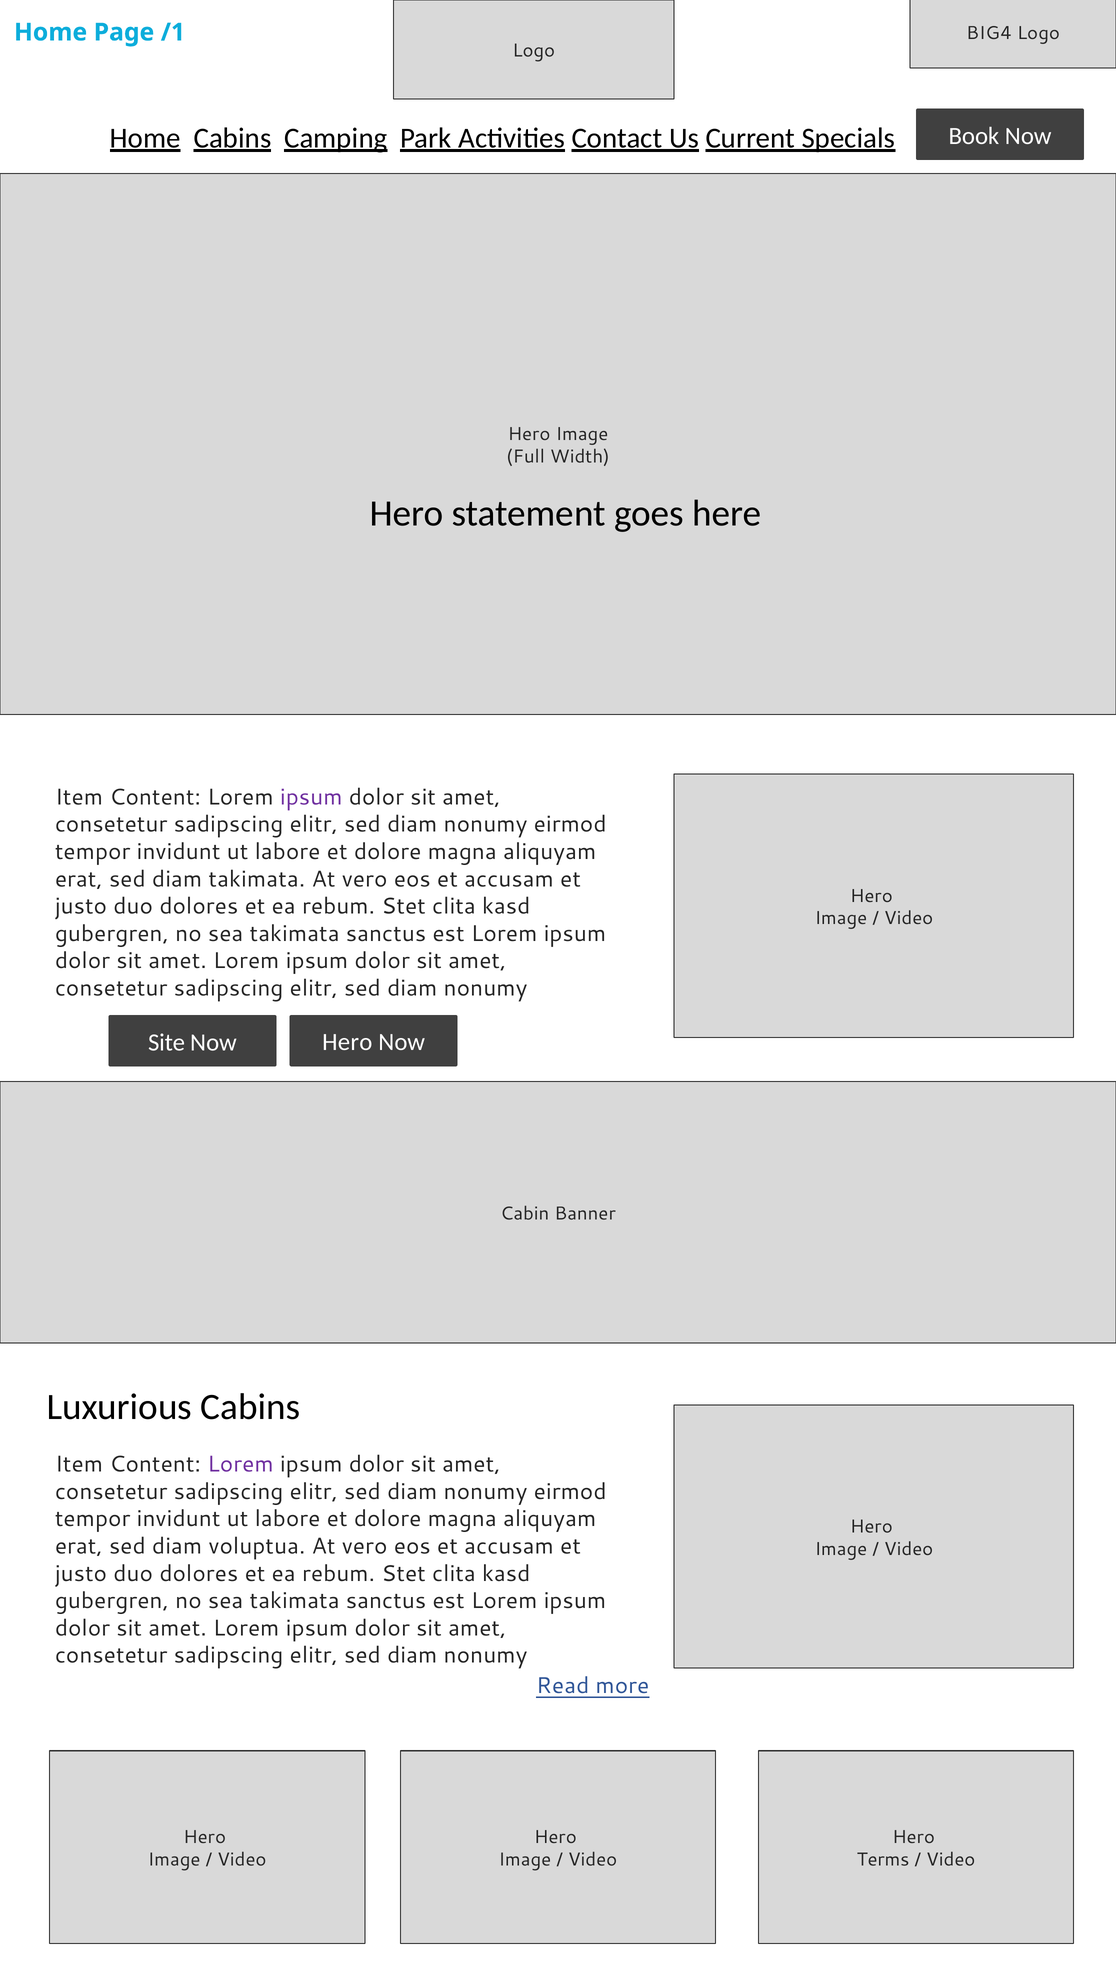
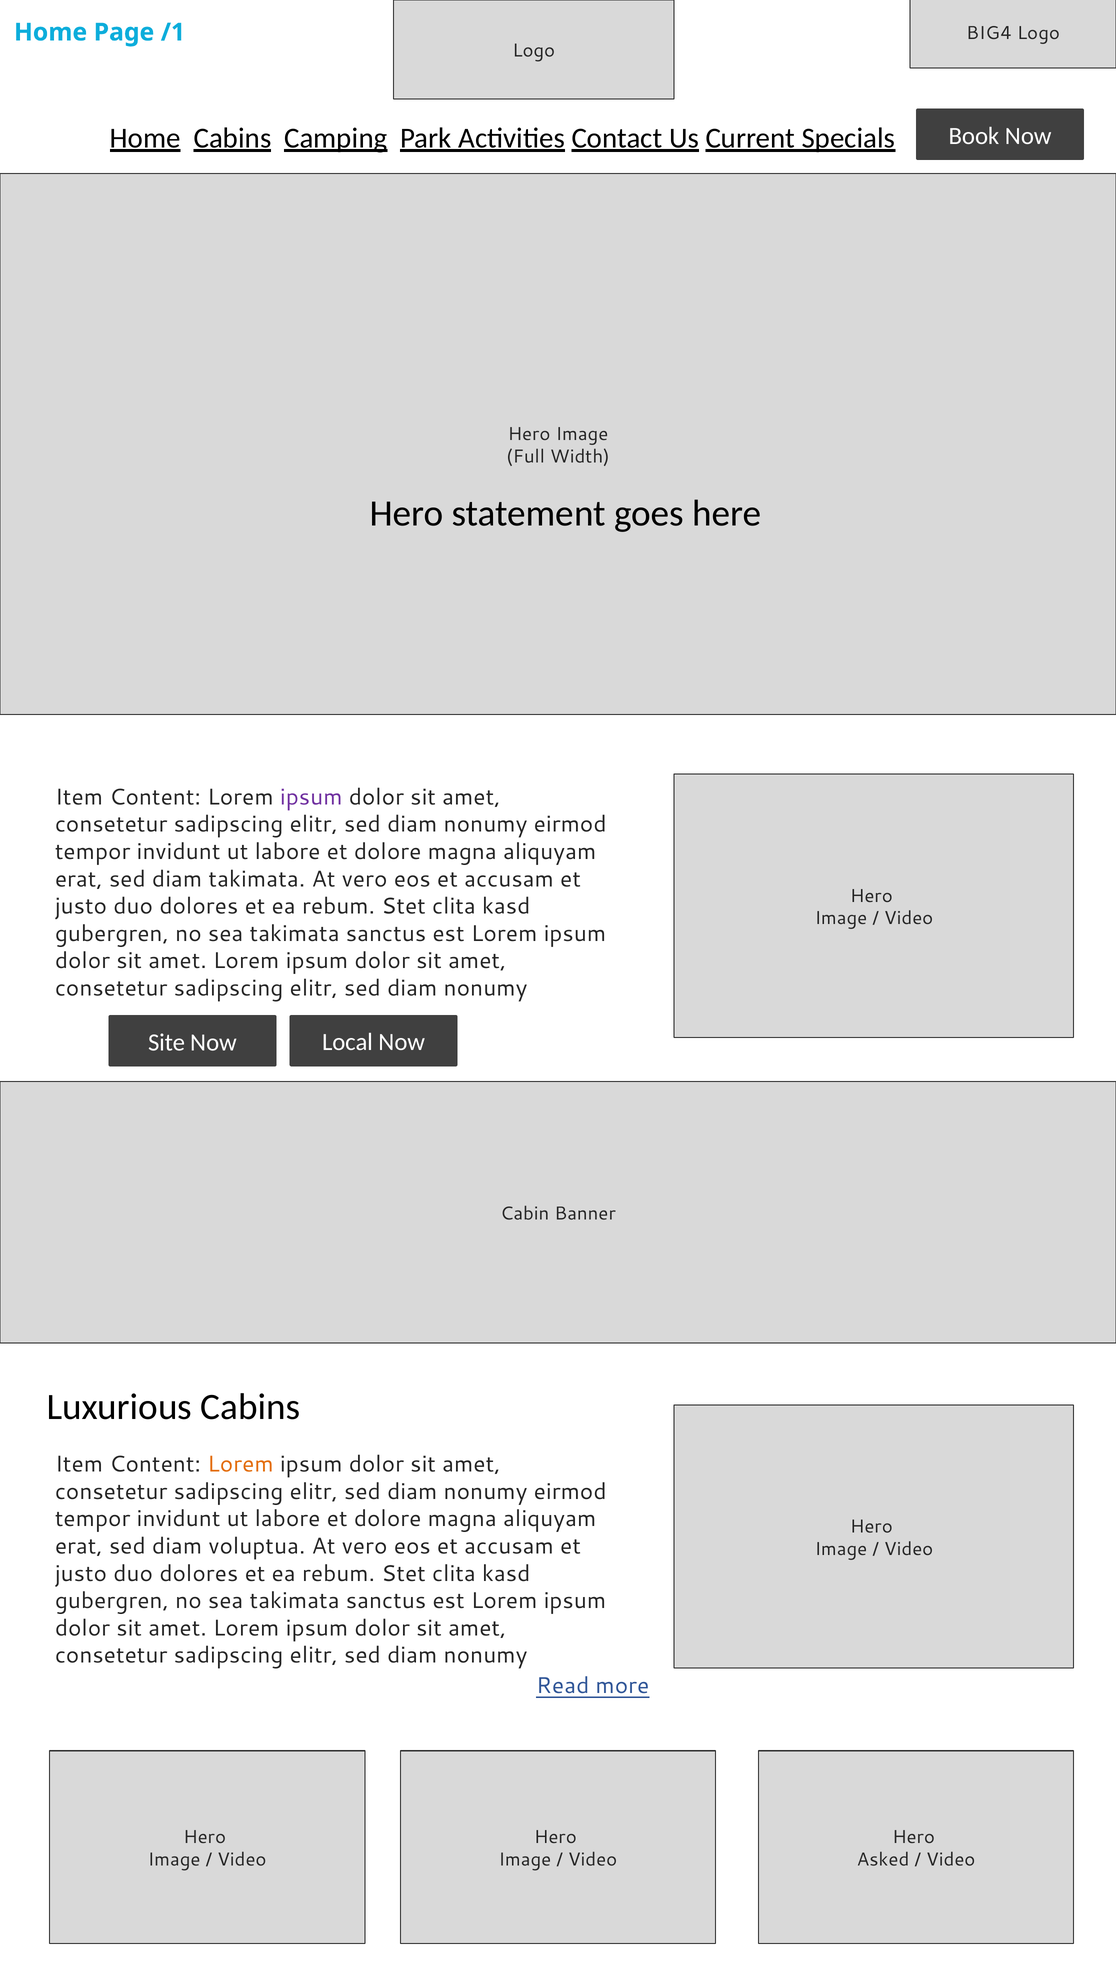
Hero: Hero -> Local (347, 1042)
Lorem colour: purple -> orange (240, 1464)
Terms: Terms -> Asked (883, 1860)
